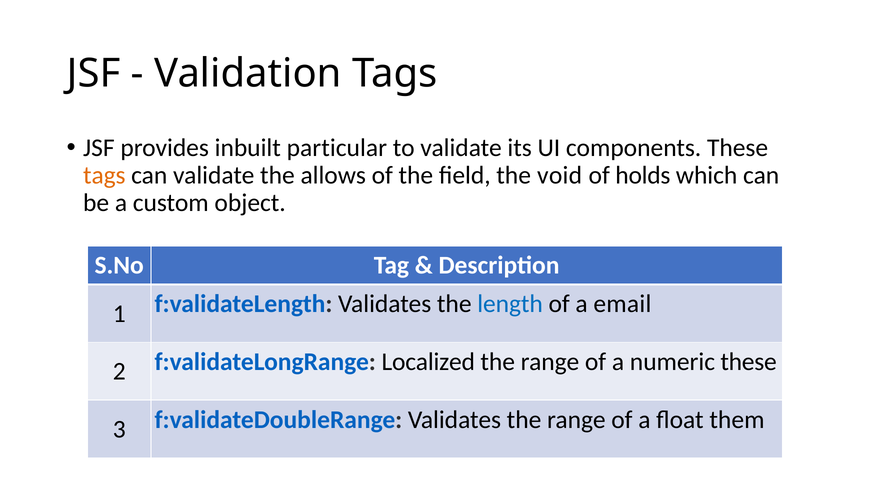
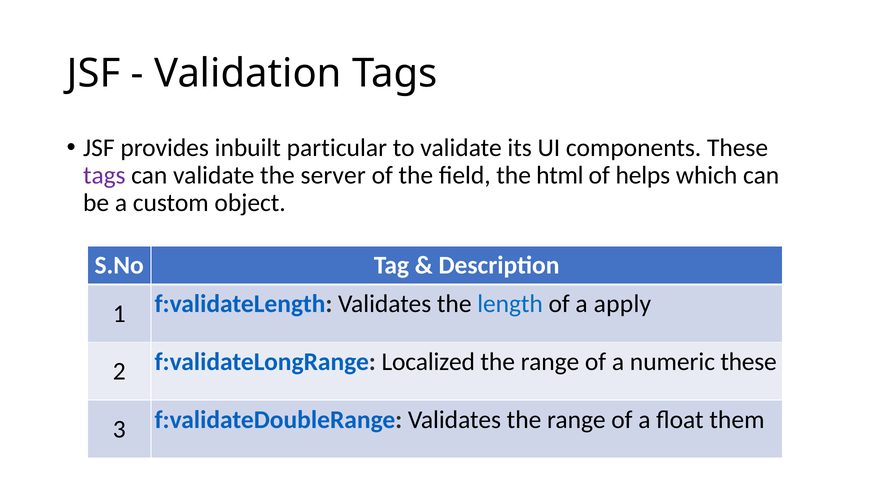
tags colour: orange -> purple (104, 176)
allows: allows -> server (333, 176)
void: void -> html (560, 176)
holds: holds -> helps (643, 176)
email: email -> apply (622, 304)
